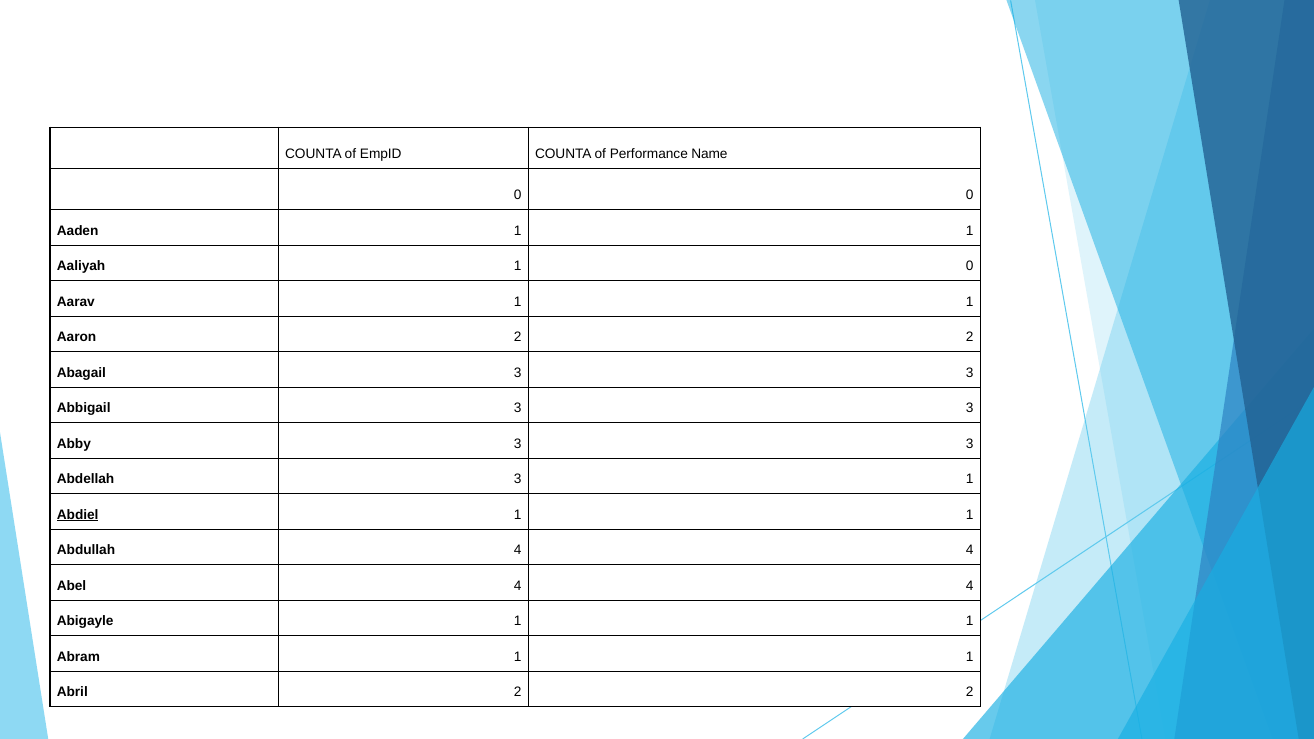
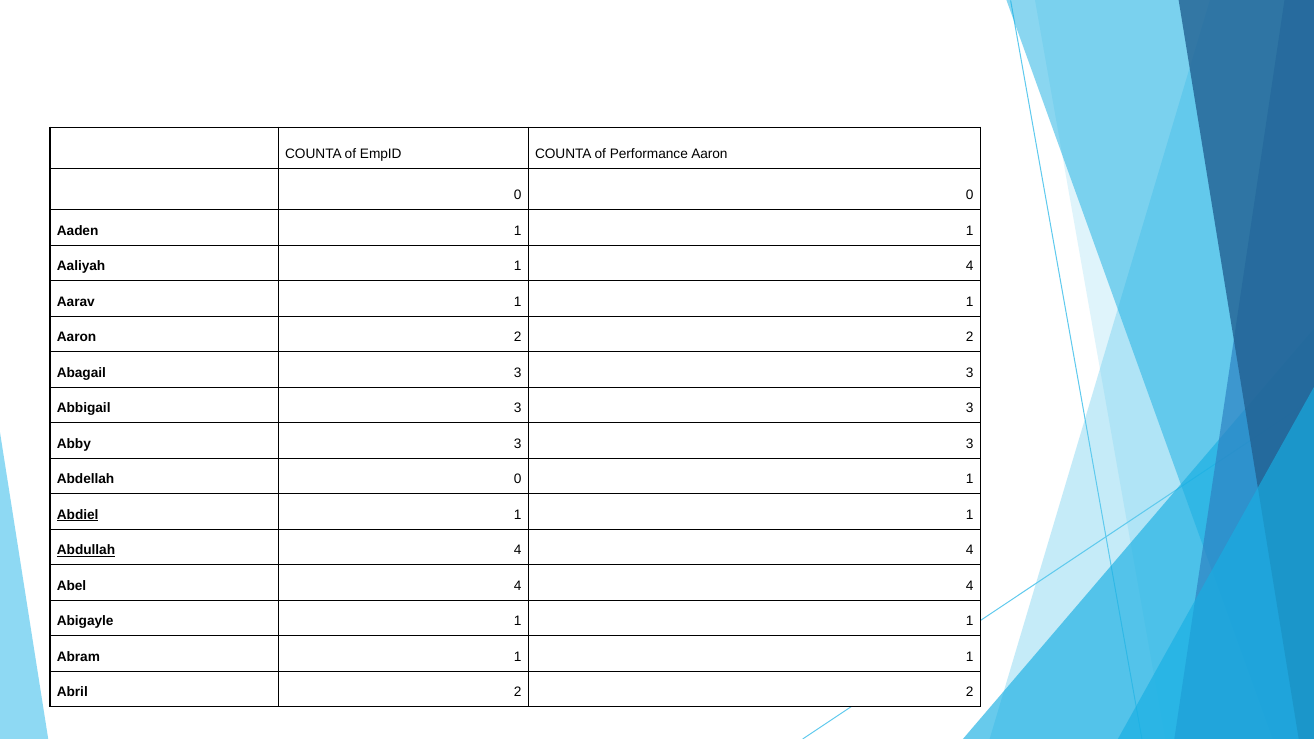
Performance Name: Name -> Aaron (709, 154)
1 0: 0 -> 4 (970, 266)
Abdellah 3: 3 -> 0 (518, 479)
Abdullah underline: none -> present (86, 550)
